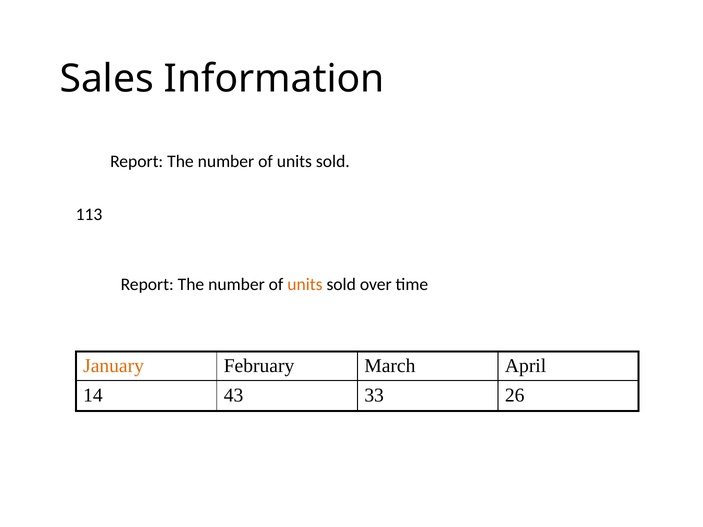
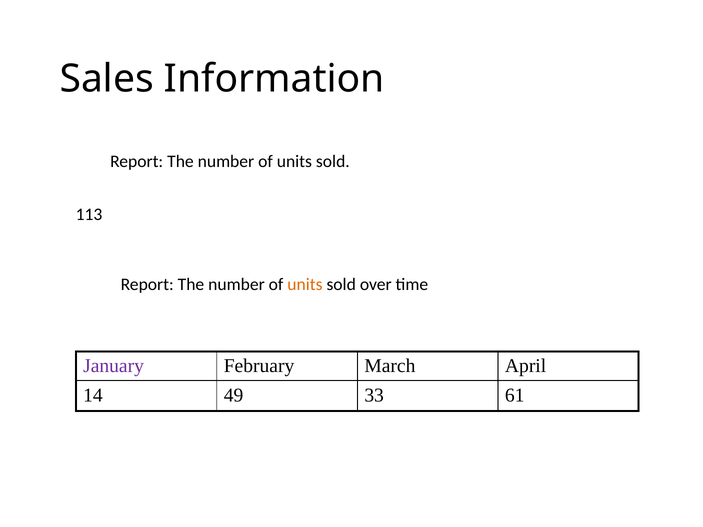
January colour: orange -> purple (114, 366)
43: 43 -> 49 (234, 395)
26: 26 -> 61 (515, 395)
